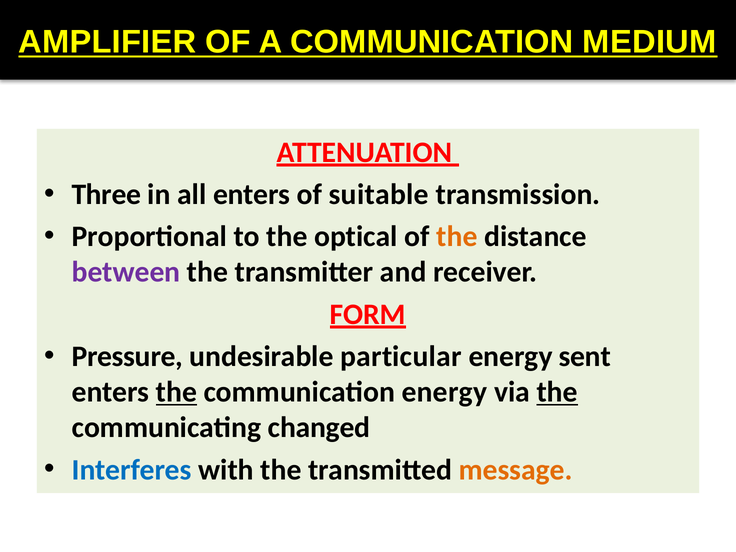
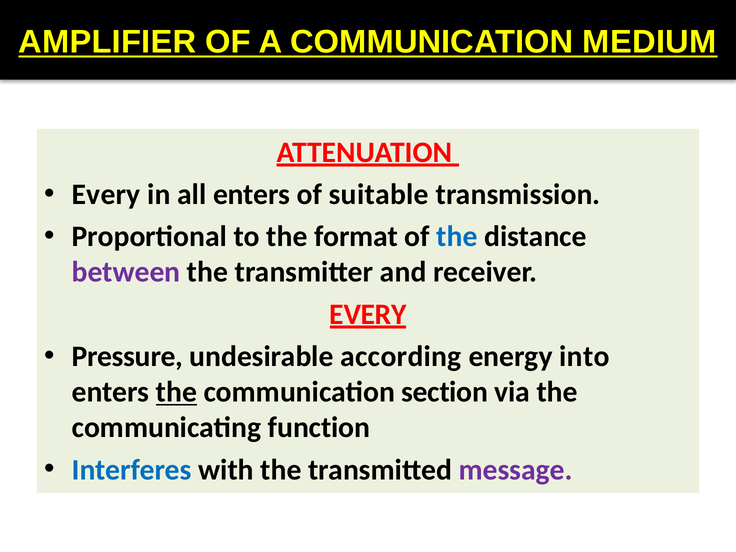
Three: Three -> Every (106, 194)
optical: optical -> format (356, 237)
the colour: orange -> blue (457, 237)
FORM: FORM -> EVERY (368, 314)
particular: particular -> according (401, 356)
sent: sent -> into (584, 356)
communication energy: energy -> section (445, 392)
the underline: present -> none (557, 392)
changed: changed -> function (319, 428)
message colour: orange -> purple (516, 470)
